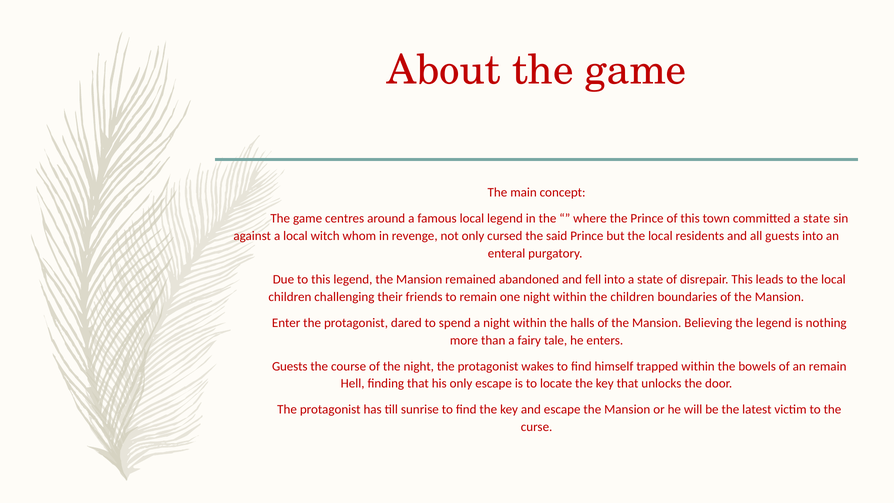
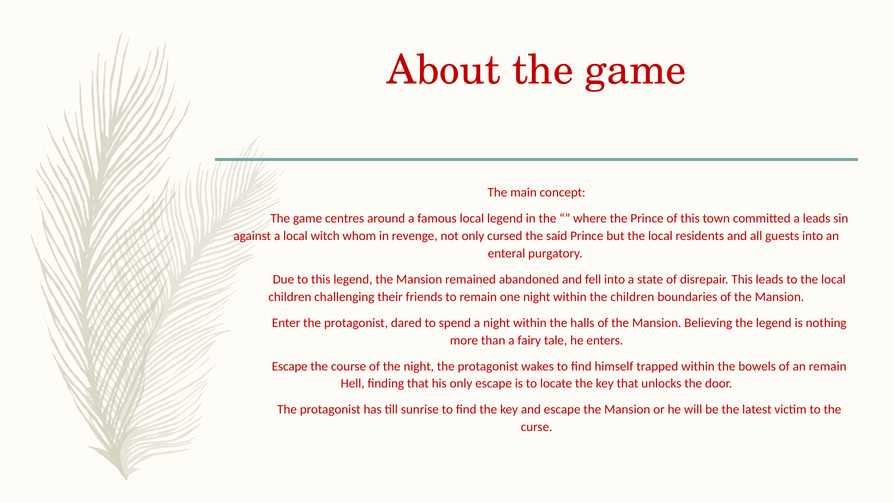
committed a state: state -> leads (817, 219)
Guests: Guests -> Escape (290, 366)
